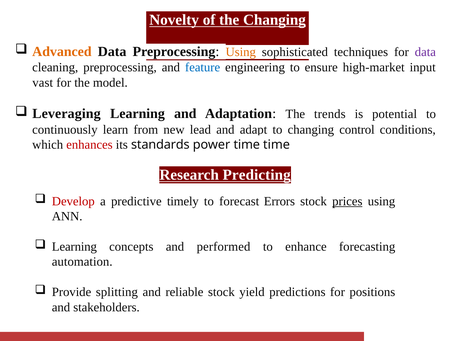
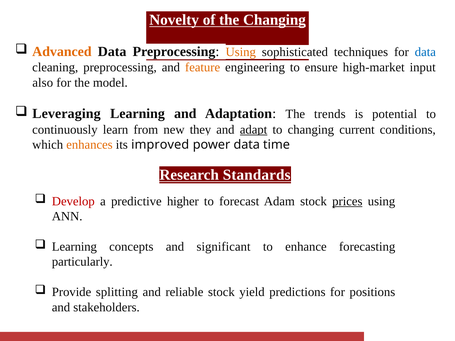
data colour: purple -> blue (425, 52)
feature colour: blue -> orange (203, 67)
vast: vast -> also (43, 83)
lead: lead -> they (200, 130)
adapt underline: none -> present (254, 130)
control: control -> current (357, 130)
enhances colour: red -> orange (89, 145)
standards: standards -> improved (160, 145)
power time: time -> data (247, 145)
Predicting: Predicting -> Standards (257, 175)
timely: timely -> higher (183, 201)
Errors: Errors -> Adam (279, 201)
performed: performed -> significant (224, 247)
automation: automation -> particularly (82, 262)
